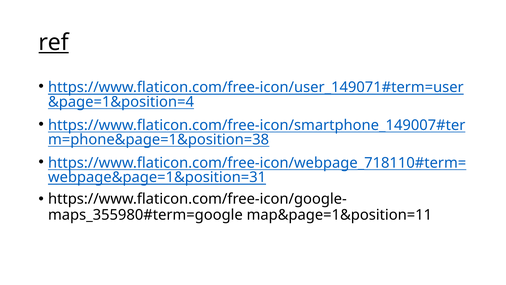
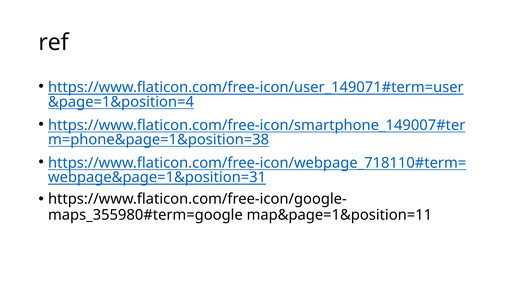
ref underline: present -> none (54, 43)
